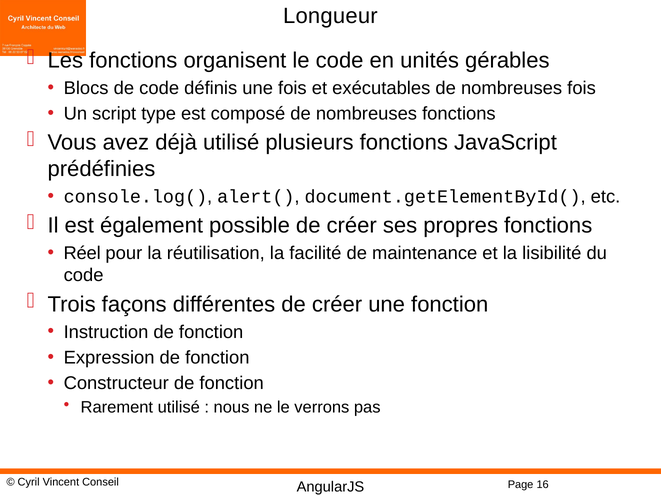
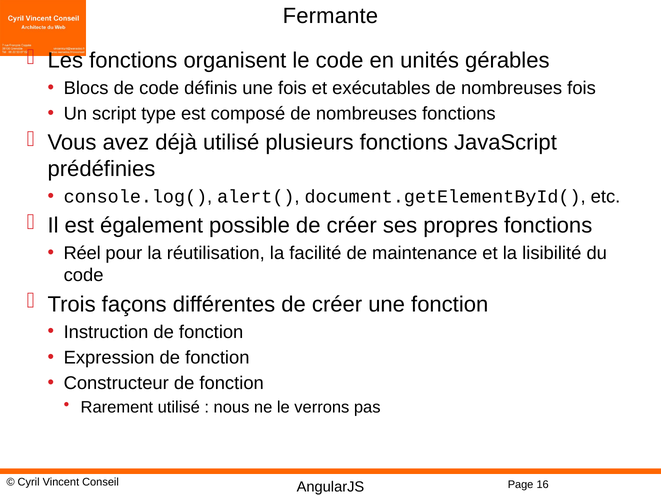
Longueur: Longueur -> Fermante (330, 16)
